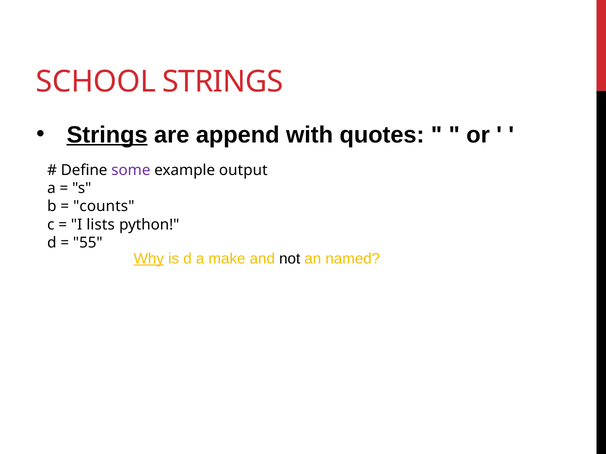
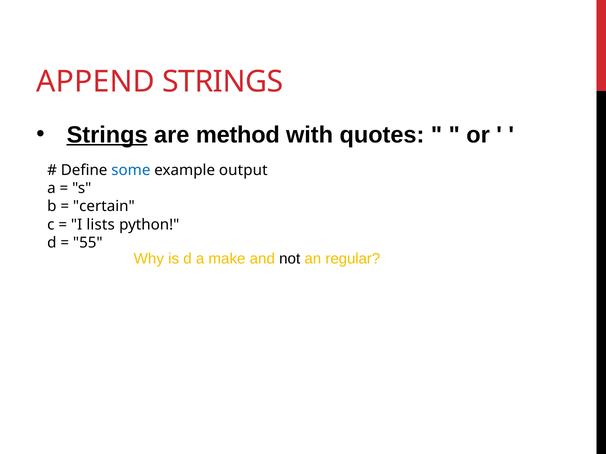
SCHOOL: SCHOOL -> APPEND (96, 82)
append: append -> method (238, 135)
some colour: purple -> blue (131, 170)
counts: counts -> certain (104, 207)
Why underline: present -> none (149, 259)
named: named -> regular (353, 259)
